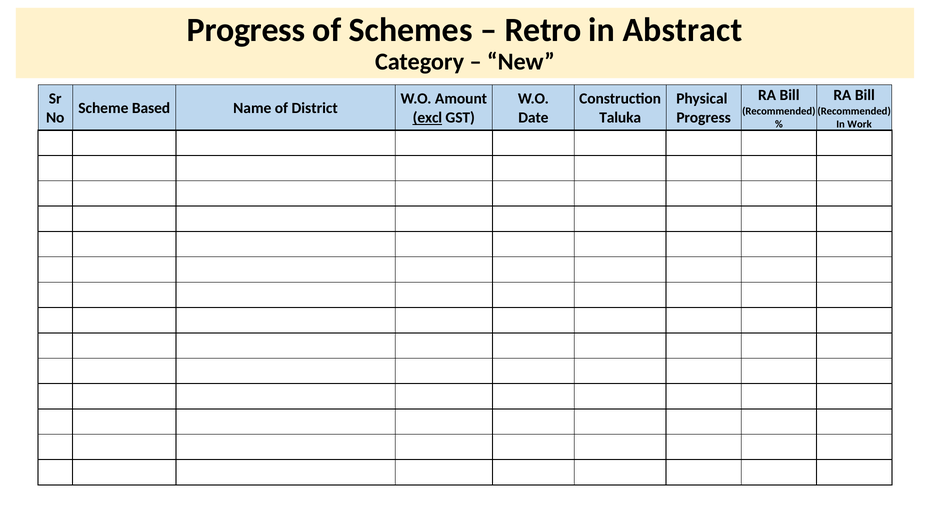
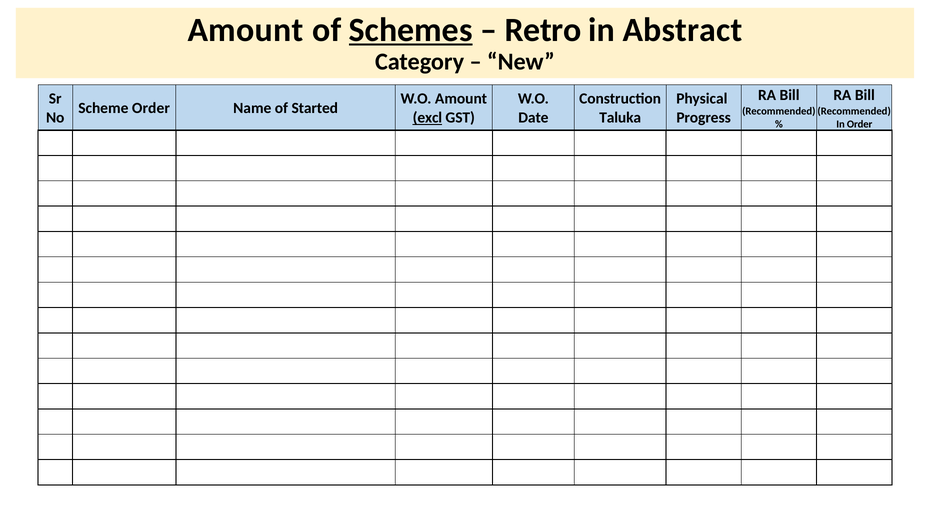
Progress: Progress -> Amount (246, 30)
Schemes underline: none -> present (411, 30)
Scheme Based: Based -> Order (151, 108)
District: District -> Started (315, 108)
In Work: Work -> Order (860, 124)
